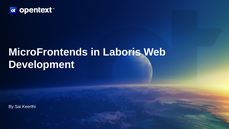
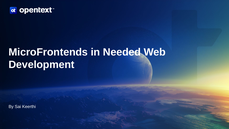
Laboris: Laboris -> Needed (122, 52)
